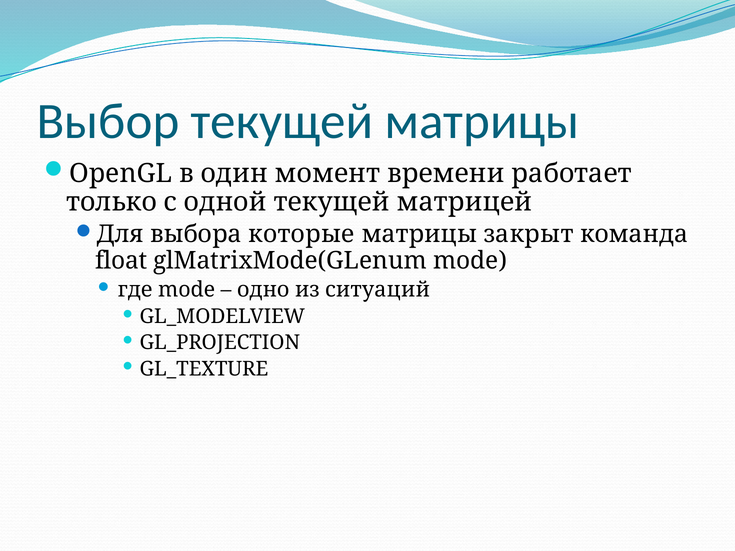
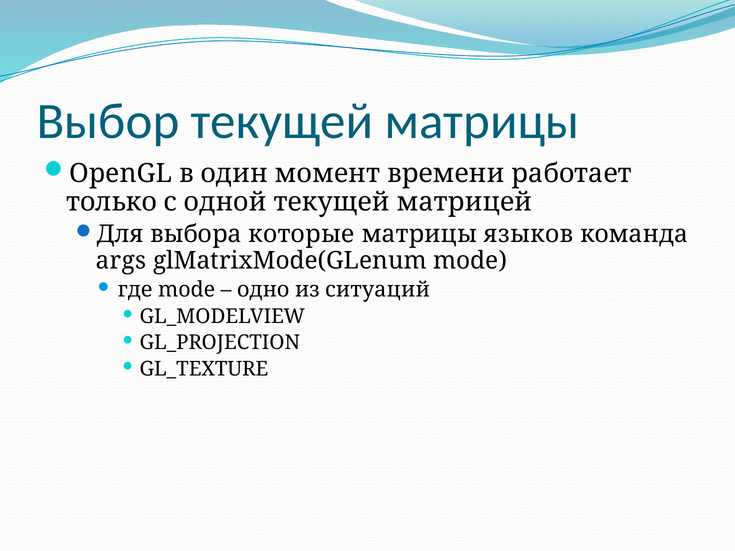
закрыт: закрыт -> языков (529, 234)
float: float -> args (121, 261)
